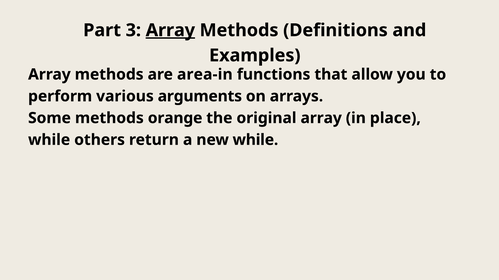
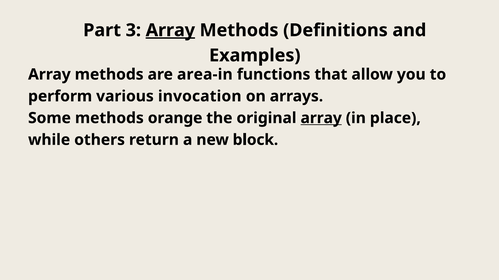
arguments: arguments -> invocation (200, 96)
array underline: none -> present (321, 118)
new while: while -> block (255, 140)
